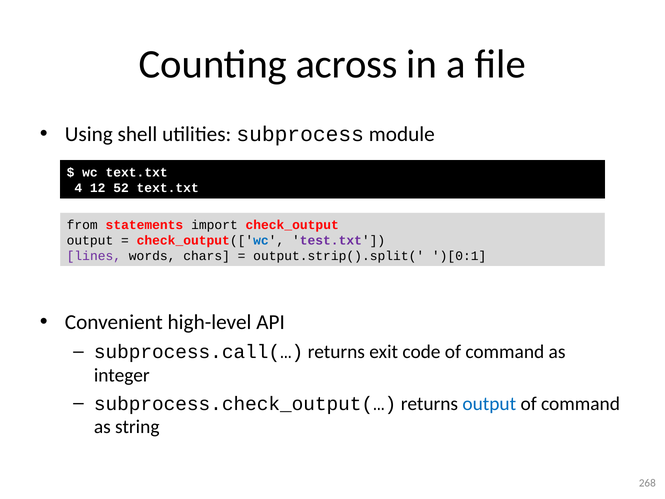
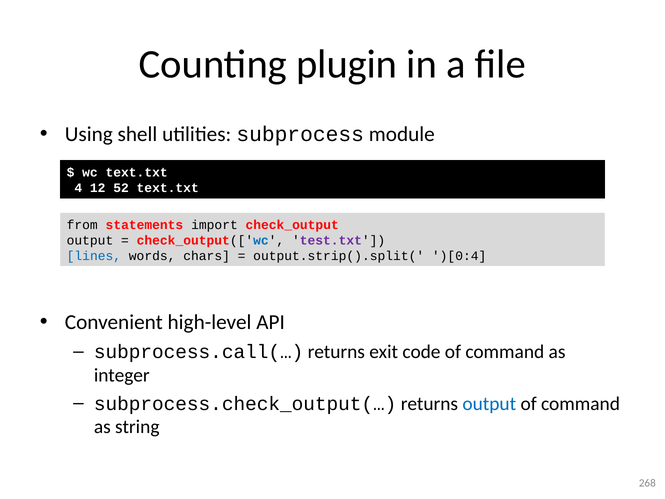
across: across -> plugin (347, 64)
lines colour: purple -> blue (94, 256)
)[0:1: )[0:1 -> )[0:4 (459, 256)
